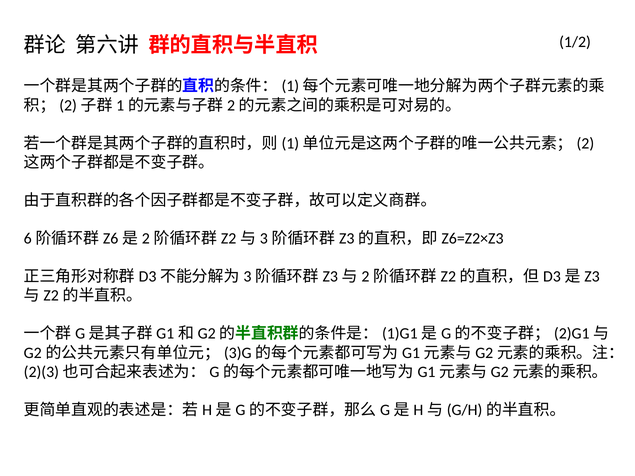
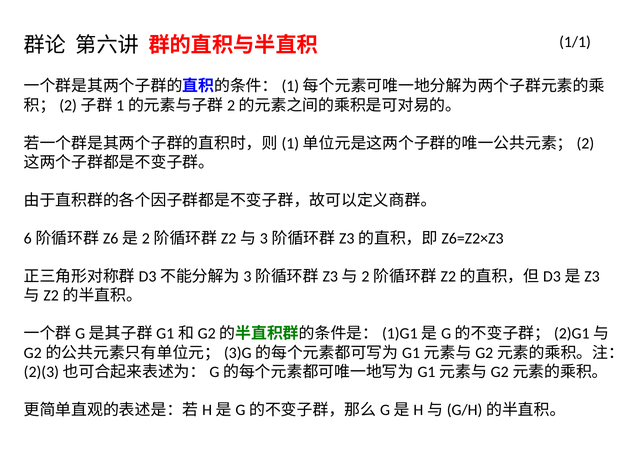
1/2: 1/2 -> 1/1 (575, 42)
